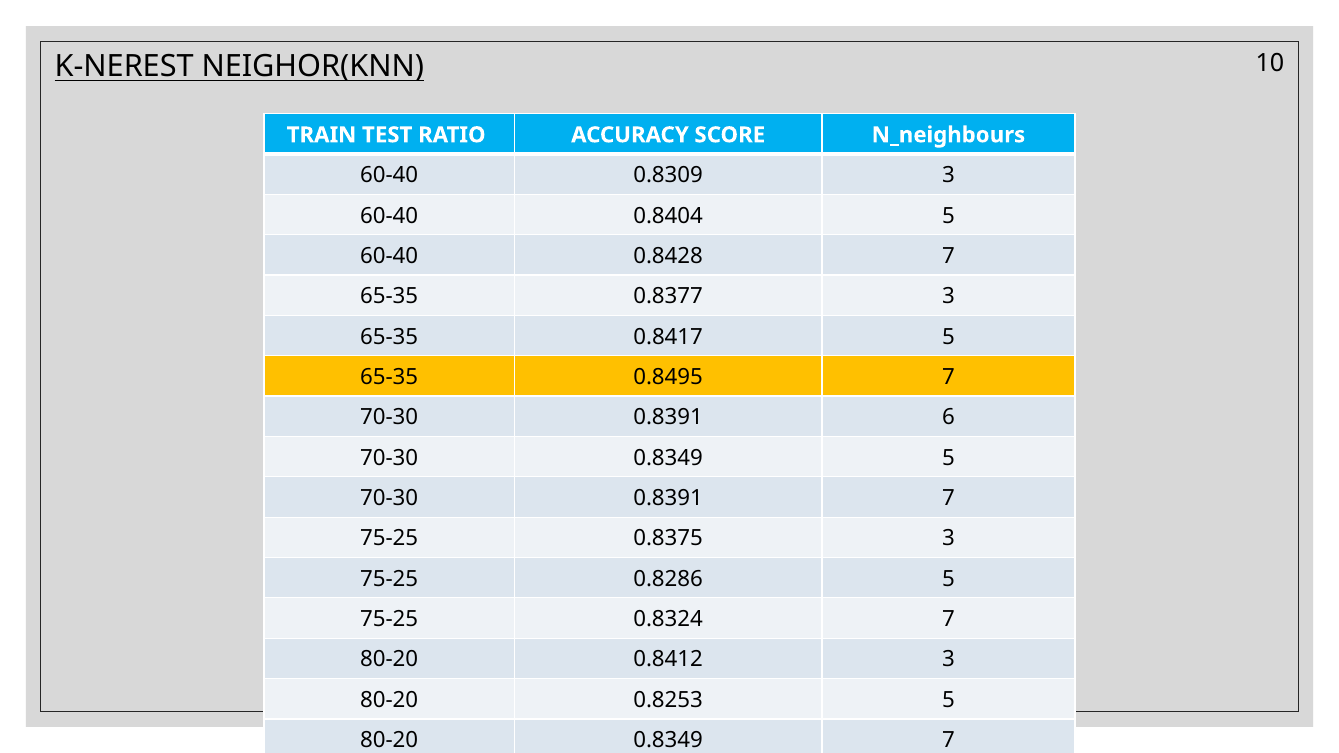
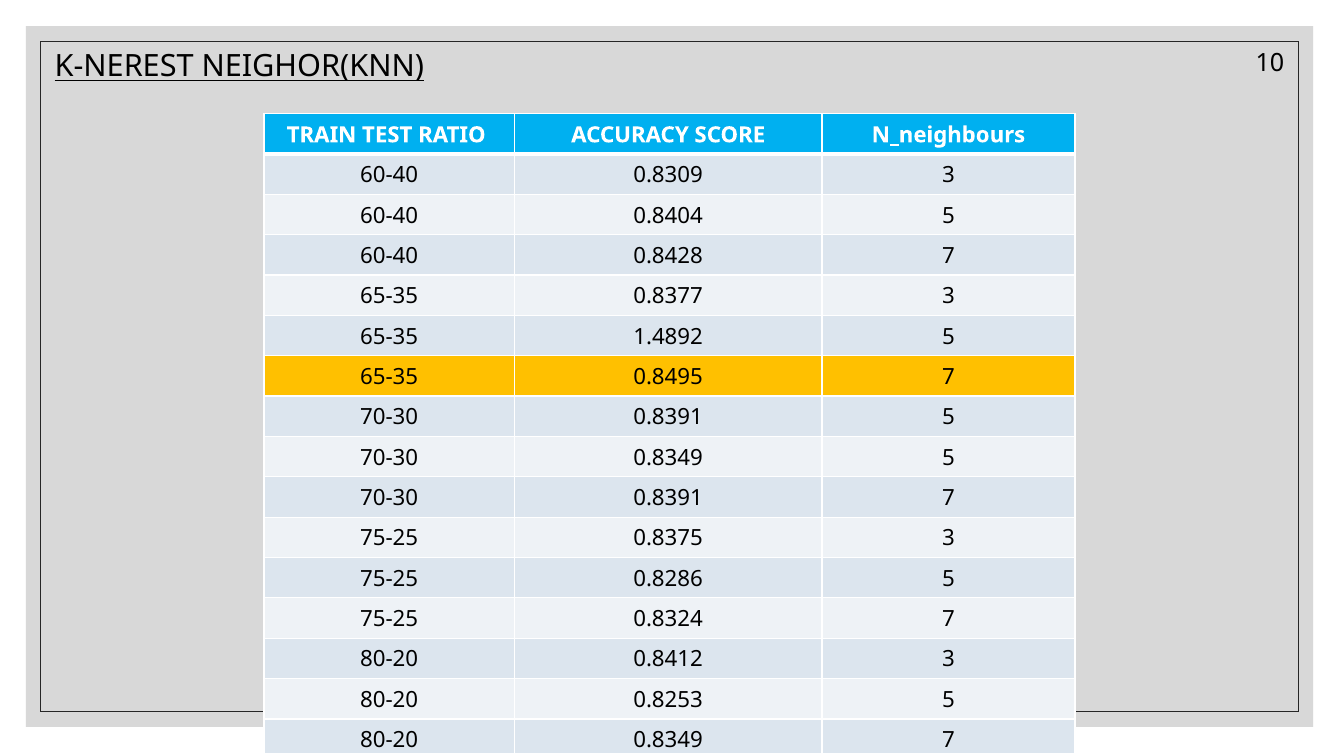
0.8417: 0.8417 -> 1.4892 (668, 337)
0.8391 6: 6 -> 5 (949, 418)
